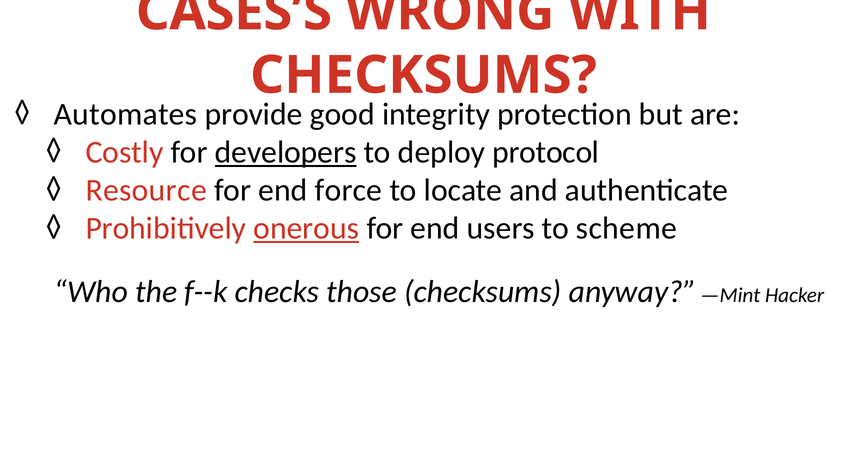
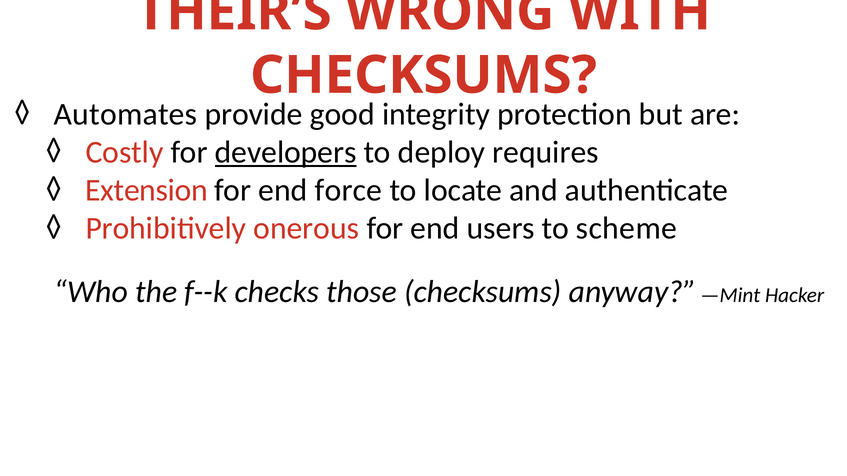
CASES’S: CASES’S -> THEIR’S (234, 12)
protocol: protocol -> requires (546, 152)
Resource: Resource -> Extension (147, 191)
onerous underline: present -> none (306, 229)
